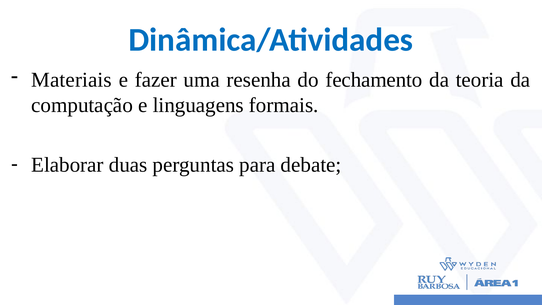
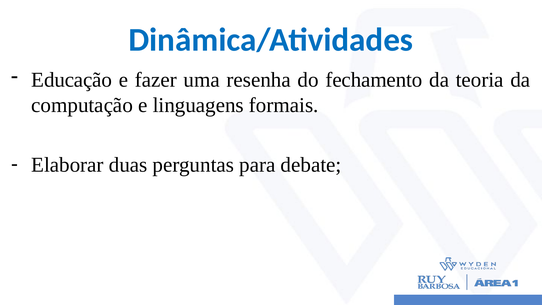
Materiais: Materiais -> Educação (72, 80)
